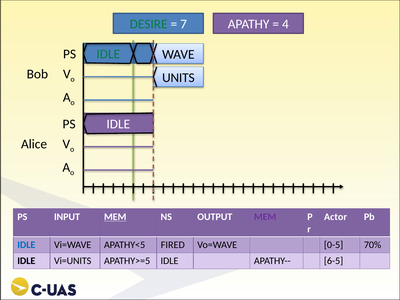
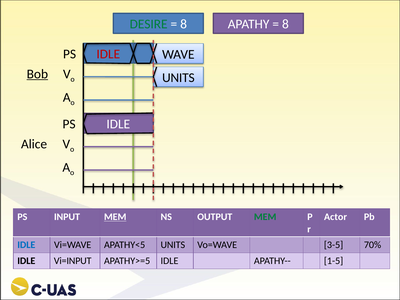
7: 7 -> 8 (184, 24)
4: 4 -> 8 (285, 24)
IDLE colour: green -> red (108, 54)
Bob underline: none -> present (37, 74)
MEM colour: purple -> green (265, 217)
APATHY<5 FIRED: FIRED -> UNITS (173, 245)
0-5: 0-5 -> 3-5 (334, 245)
Vi=UNITS: Vi=UNITS -> Vi=INPUT (73, 261)
6-5: 6-5 -> 1-5 (334, 261)
